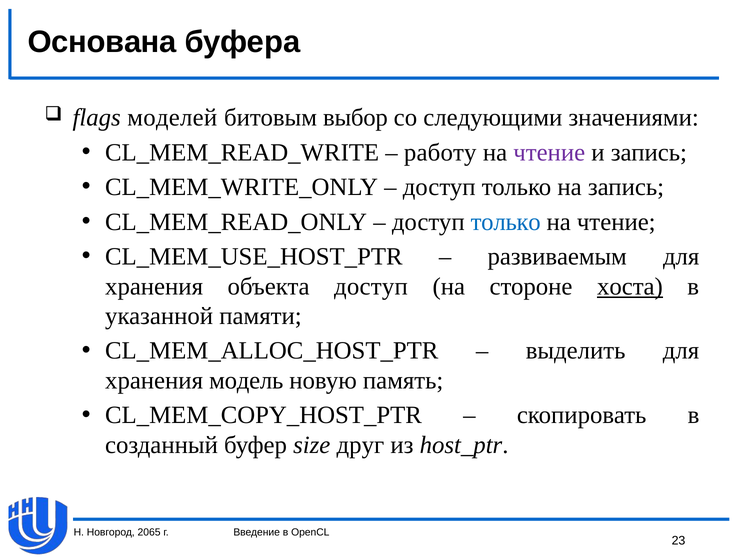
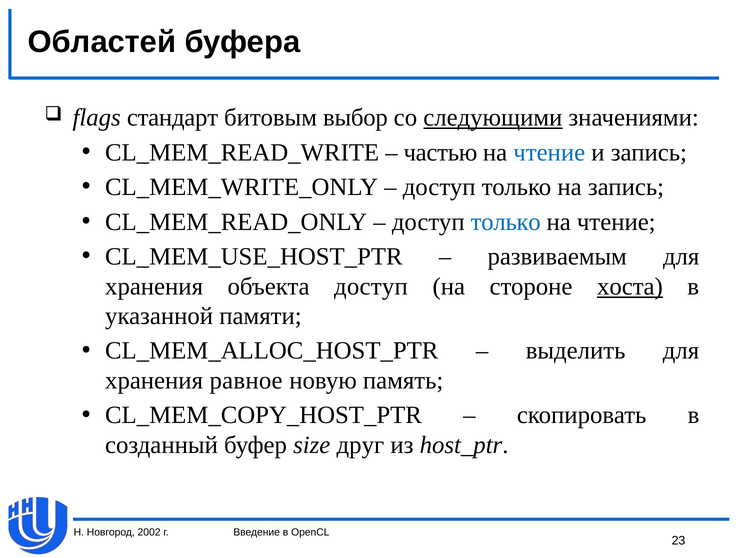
Основана: Основана -> Областей (102, 42)
моделей: моделей -> стандарт (173, 118)
следующими underline: none -> present (493, 118)
работу: работу -> частью (440, 152)
чтение colour: purple -> blue (549, 152)
модель: модель -> равное (246, 381)
2065: 2065 -> 2002 (149, 532)
